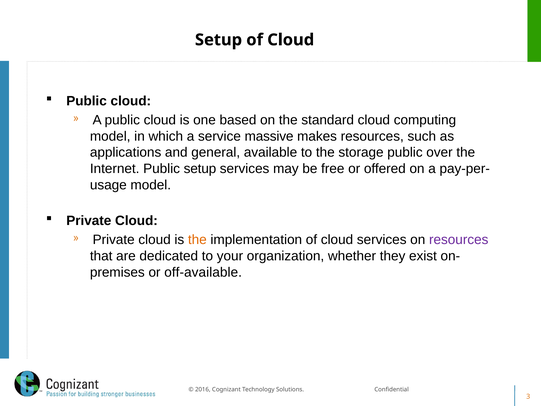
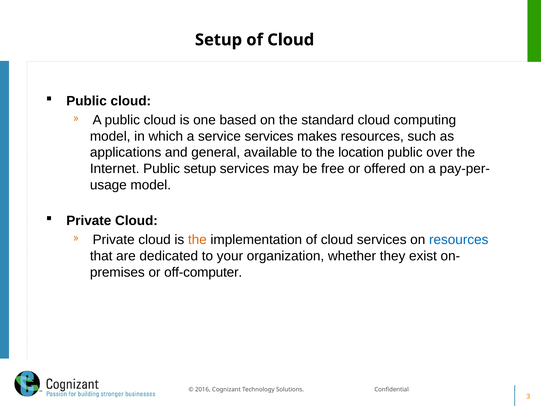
service massive: massive -> services (269, 136)
storage: storage -> location (361, 152)
resources colour: purple -> blue (459, 240)
off-available: off-available -> off-computer (203, 272)
